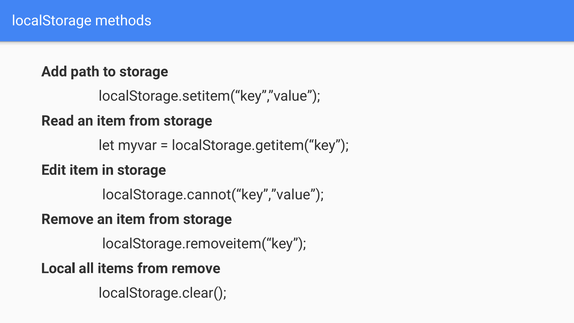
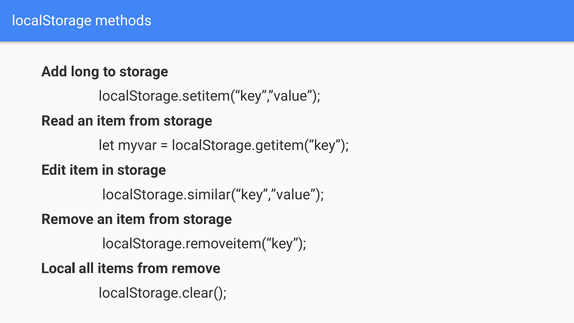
path: path -> long (85, 72)
localStorage.cannot(“key”,”value: localStorage.cannot(“key”,”value -> localStorage.similar(“key”,”value (213, 195)
